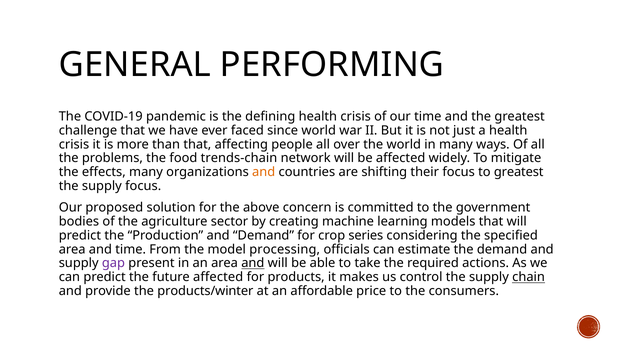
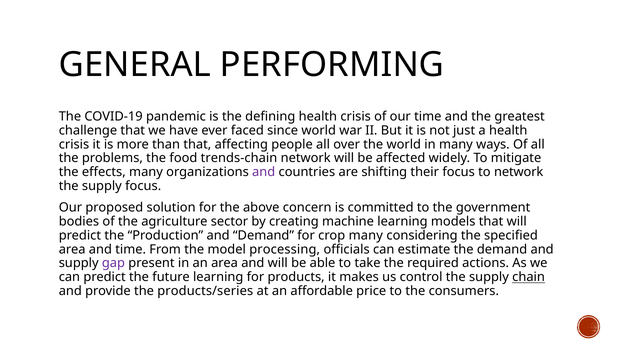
and colour: orange -> purple (264, 172)
to greatest: greatest -> network (519, 172)
crop series: series -> many (366, 235)
and underline: present -> none (253, 263)
future affected: affected -> learning (218, 277)
products/winter: products/winter -> products/series (205, 291)
